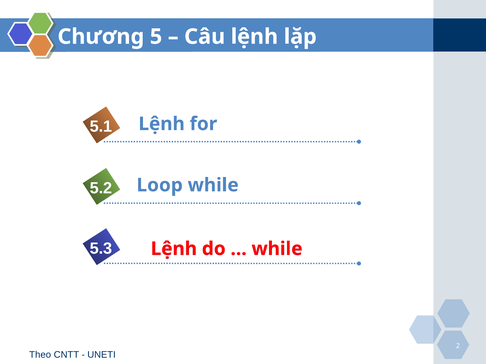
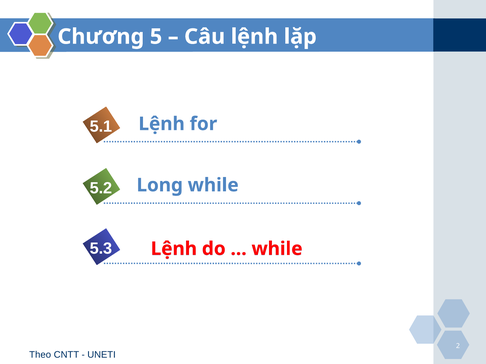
Loop: Loop -> Long (160, 185)
